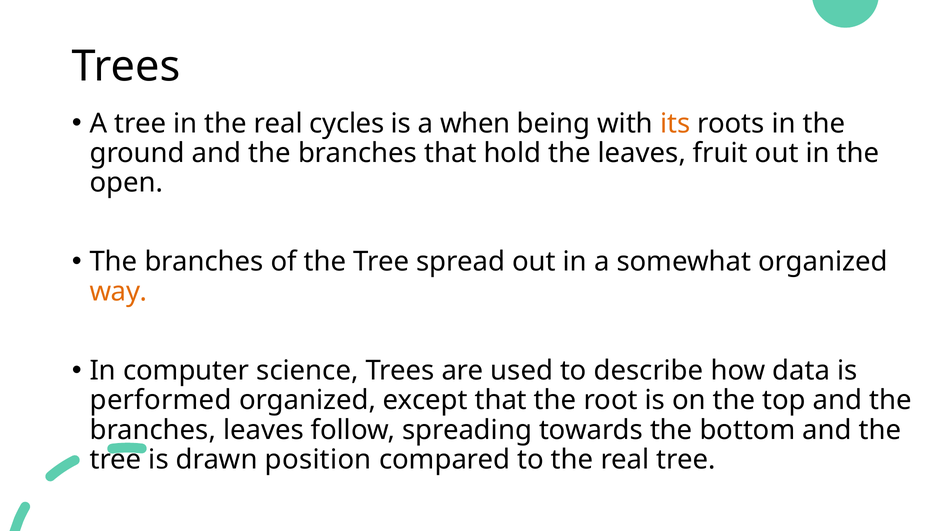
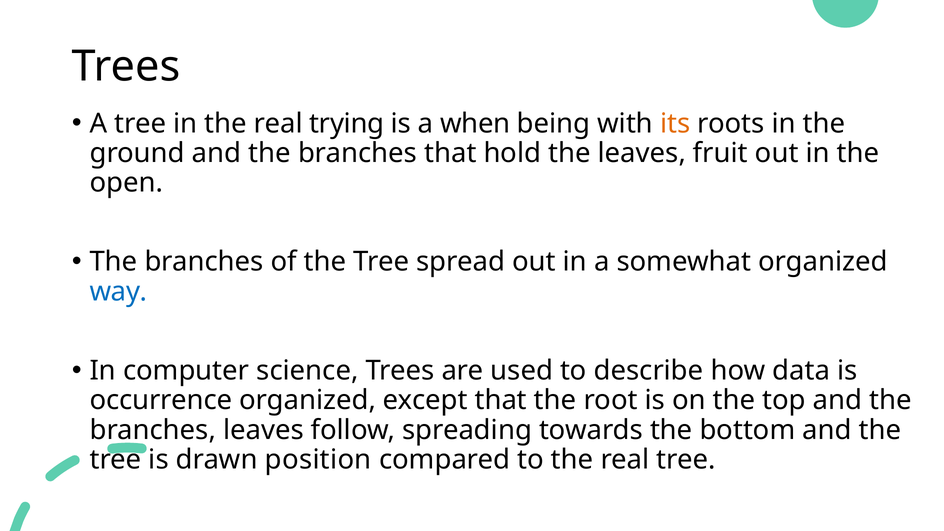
cycles: cycles -> trying (347, 123)
way colour: orange -> blue (118, 292)
performed: performed -> occurrence (161, 400)
